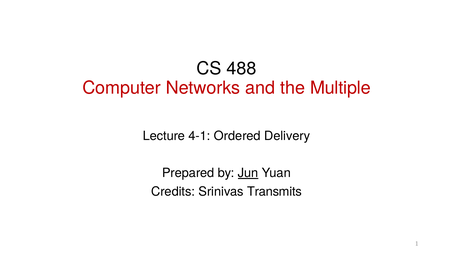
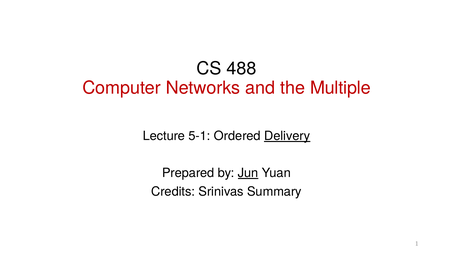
4-1: 4-1 -> 5-1 (200, 136)
Delivery underline: none -> present (287, 136)
Transmits: Transmits -> Summary (274, 191)
